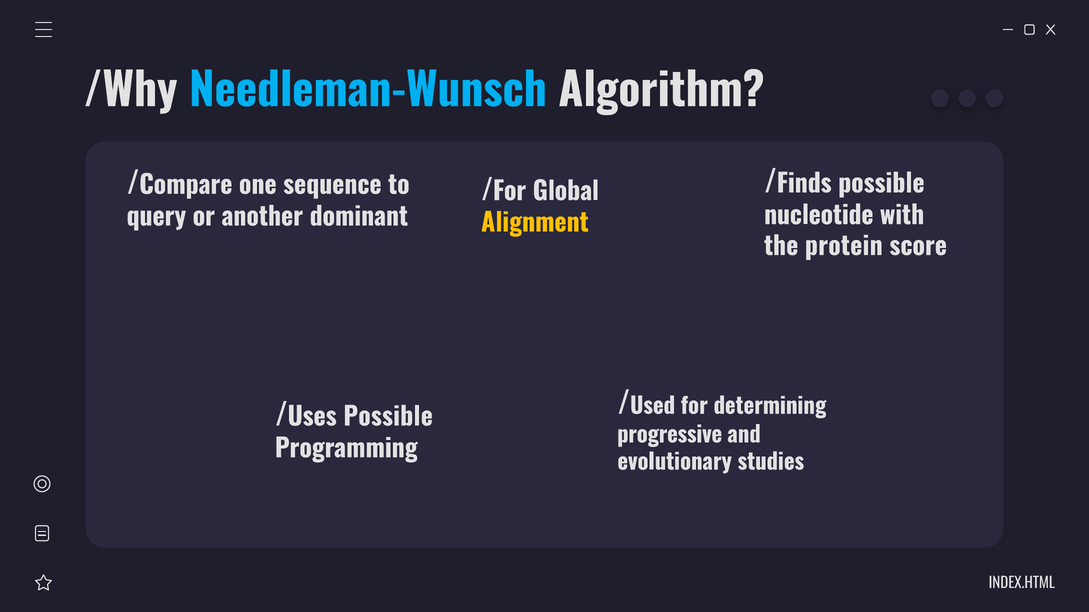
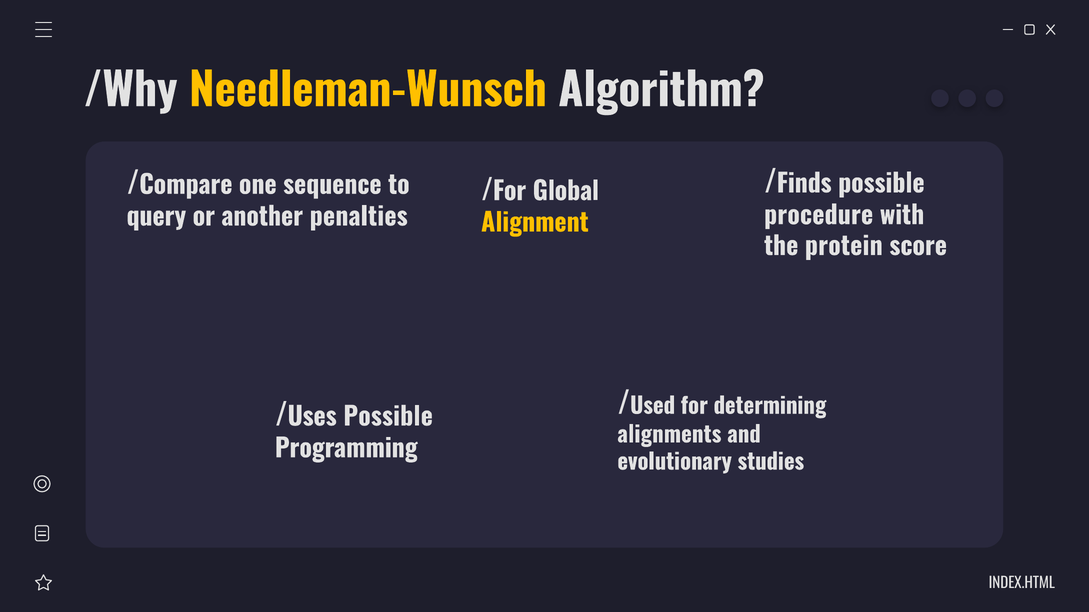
Needleman-Wunsch colour: light blue -> yellow (368, 91)
nucleotide: nucleotide -> procedure (819, 216)
dominant: dominant -> penalties (359, 217)
progressive: progressive -> alignments (669, 435)
